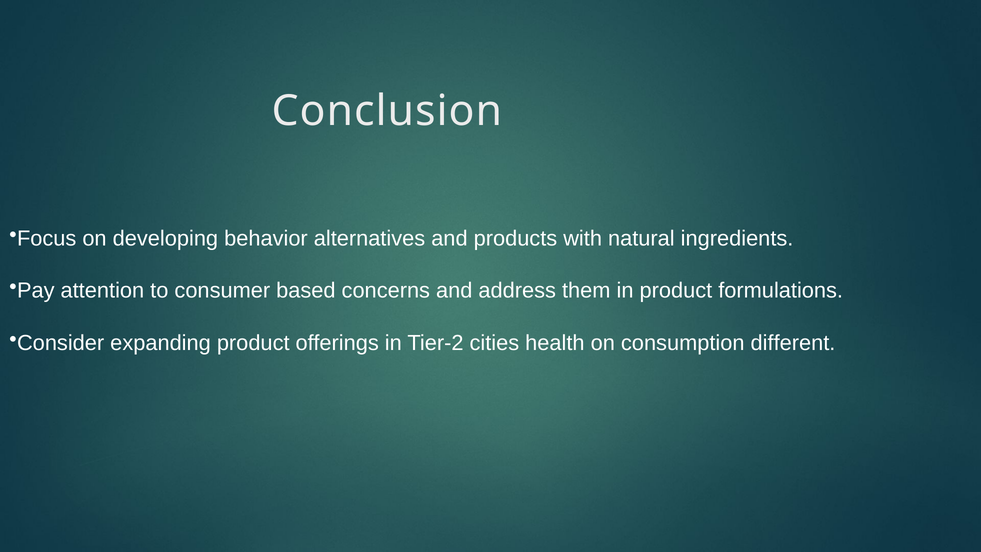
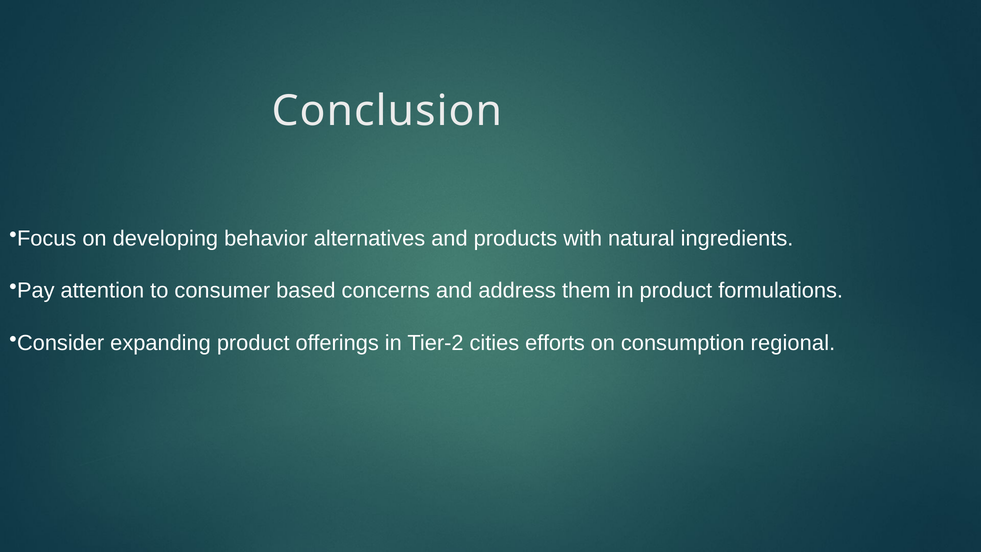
health: health -> efforts (555, 343)
different: different -> regional (793, 343)
